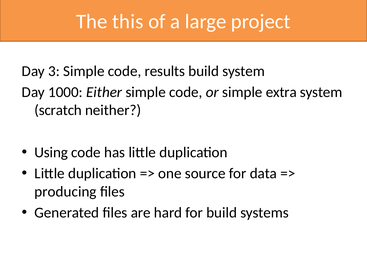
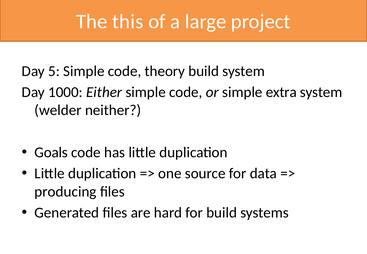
3: 3 -> 5 (54, 71)
results: results -> theory (165, 71)
scratch: scratch -> welder (58, 110)
Using: Using -> Goals (51, 152)
